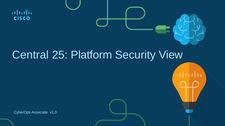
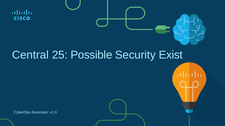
Platform: Platform -> Possible (91, 55)
View: View -> Exist (171, 55)
